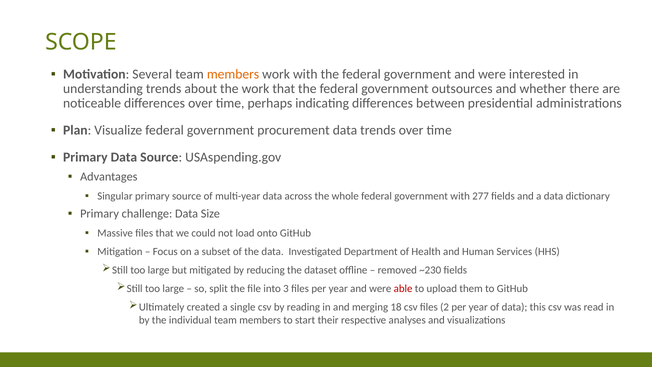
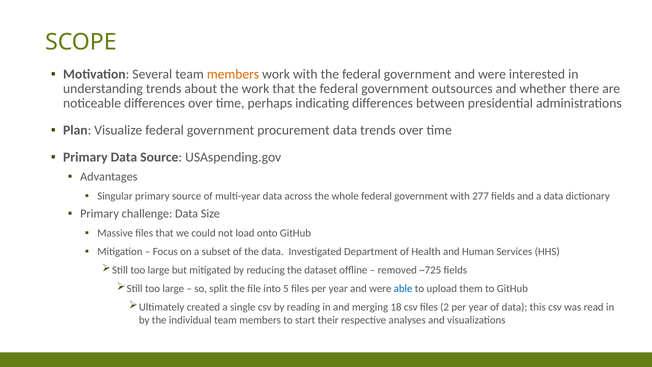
~230: ~230 -> ~725 (430, 270)
3: 3 -> 5 (286, 288)
able colour: red -> blue (403, 288)
